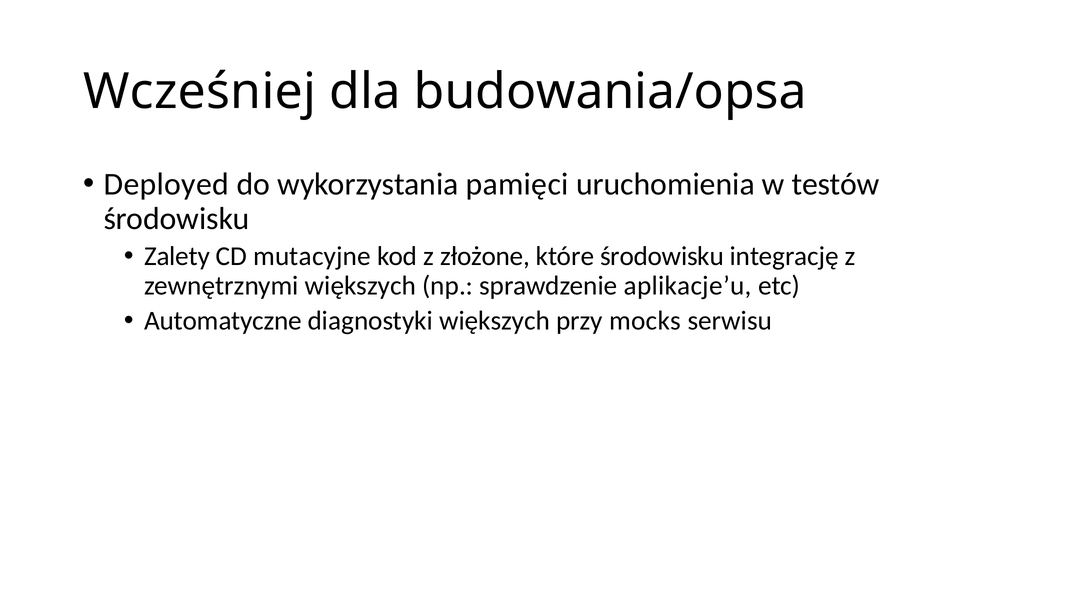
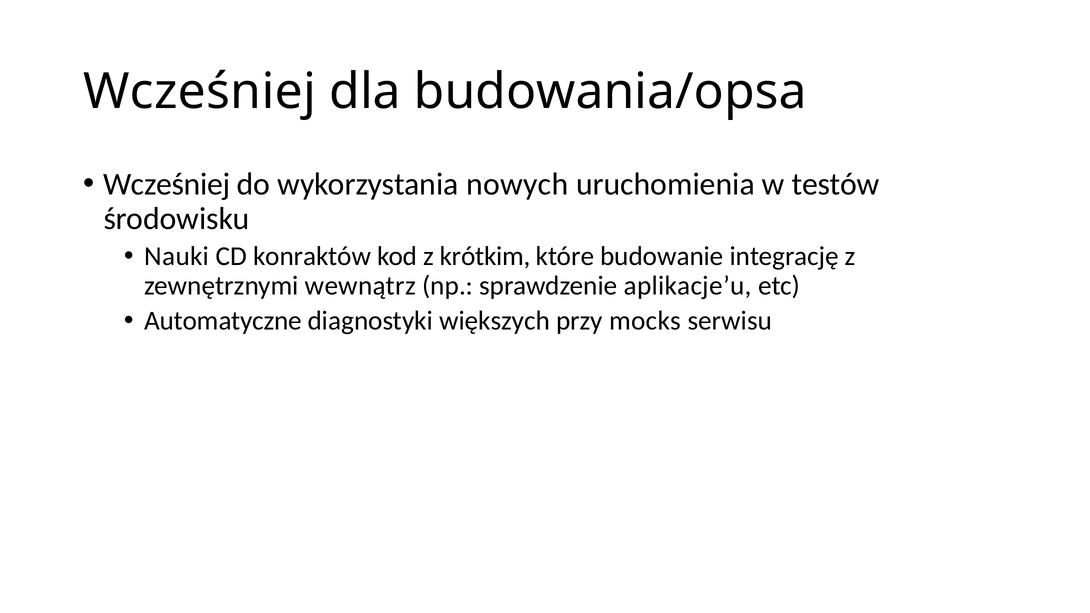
Deployed: Deployed -> Wcześniej (167, 184)
pamięci: pamięci -> nowych (517, 184)
Zalety: Zalety -> Nauki (177, 256)
mutacyjne: mutacyjne -> konraktów (312, 256)
złożone: złożone -> krótkim (485, 256)
które środowisku: środowisku -> budowanie (662, 256)
zewnętrznymi większych: większych -> wewnątrz (360, 286)
